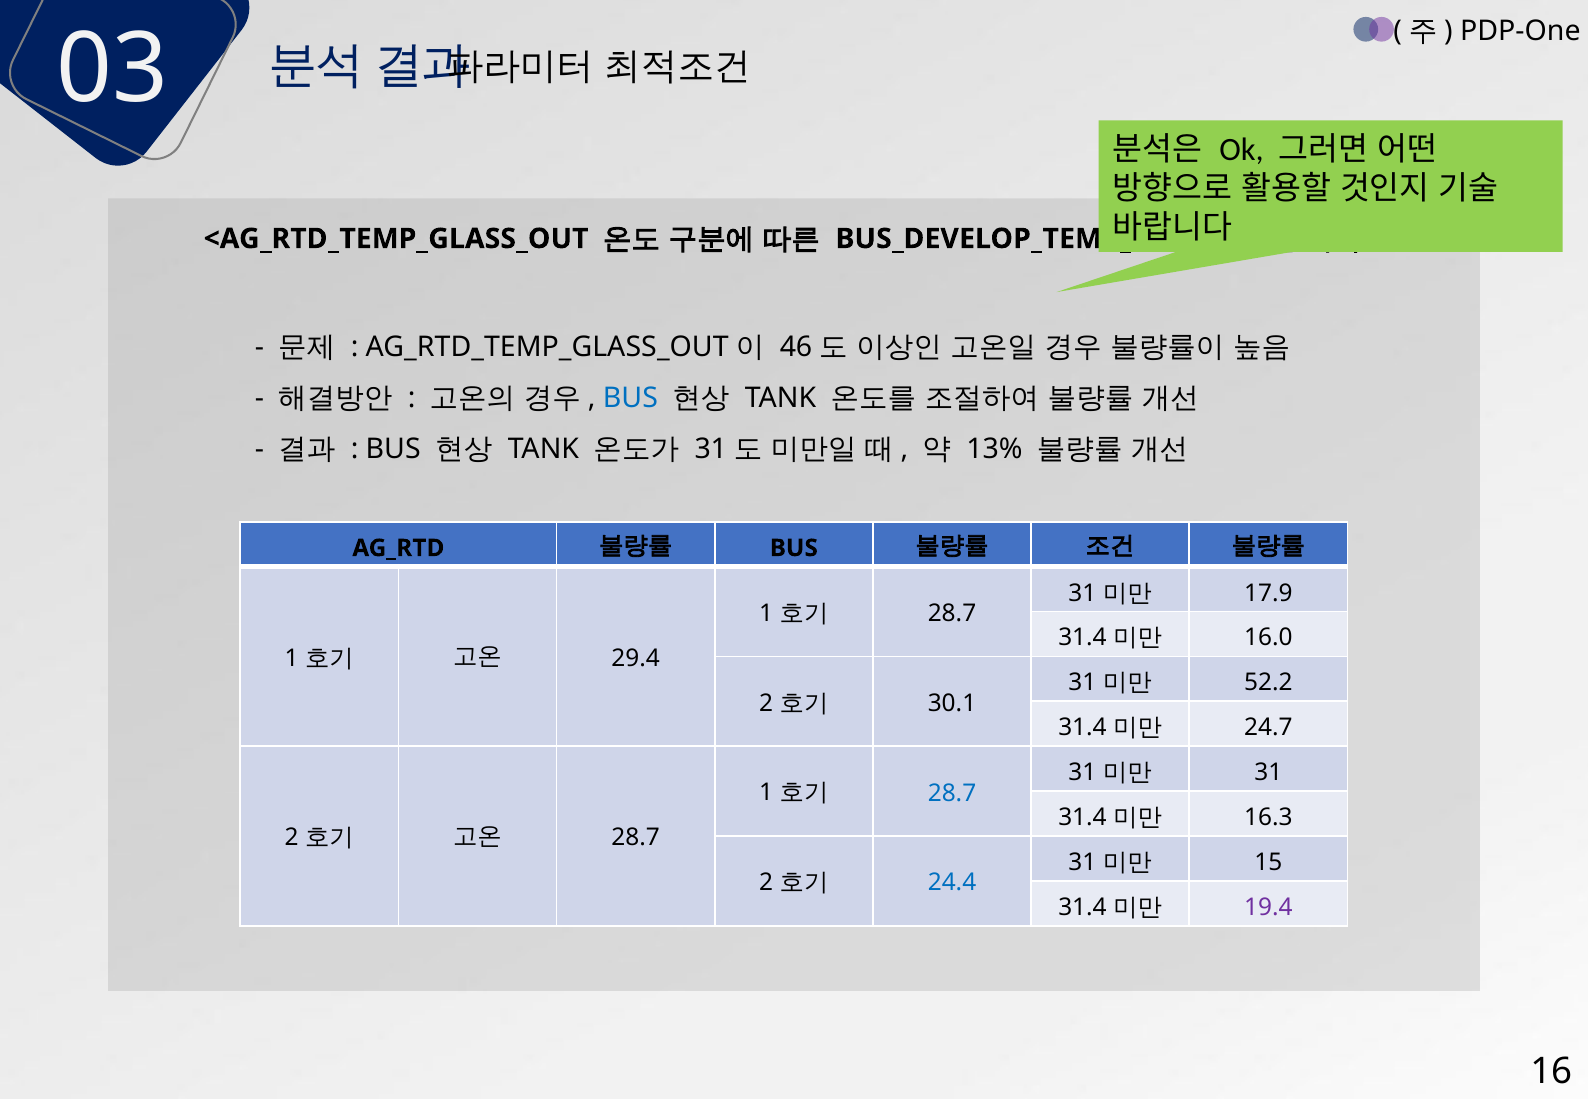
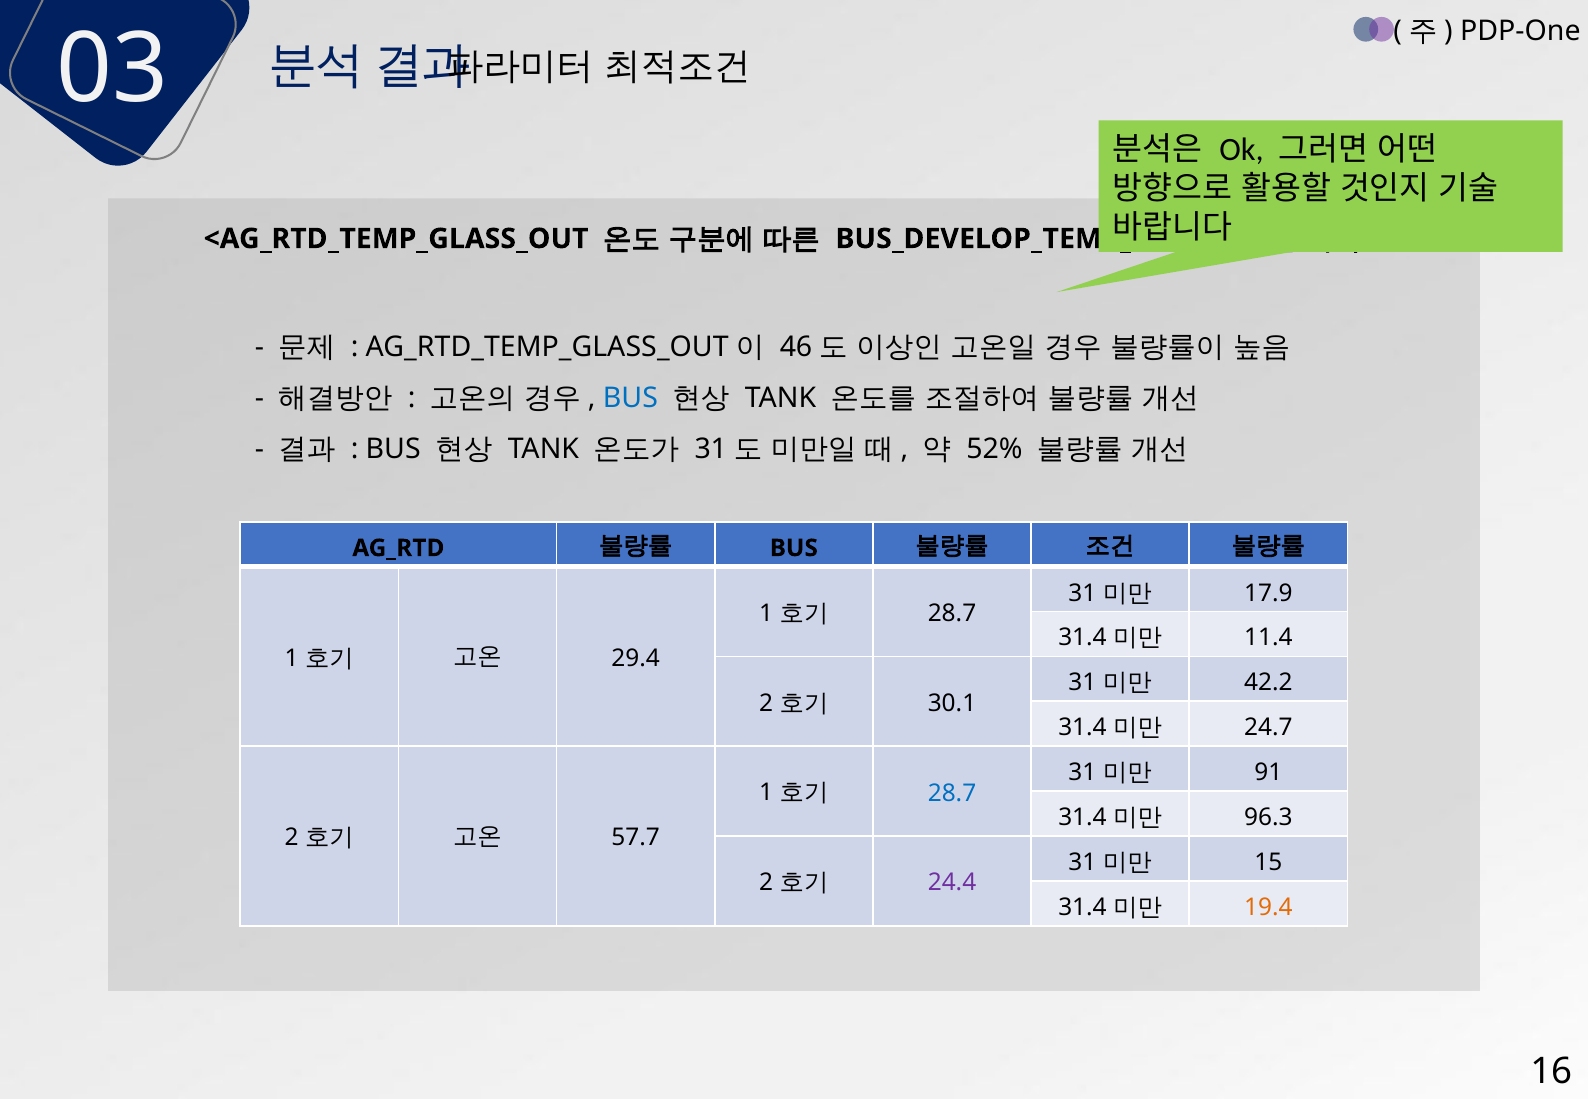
13%: 13% -> 52% (994, 450)
16.0: 16.0 -> 11.4 (1268, 638)
52.2: 52.2 -> 42.2 (1268, 683)
31: 31 -> 91 (1268, 773)
16.3: 16.3 -> 96.3 (1268, 818)
28.7: 28.7 -> 57.7 (636, 838)
24.4 colour: blue -> purple (952, 883)
19.4 colour: purple -> orange (1268, 907)
